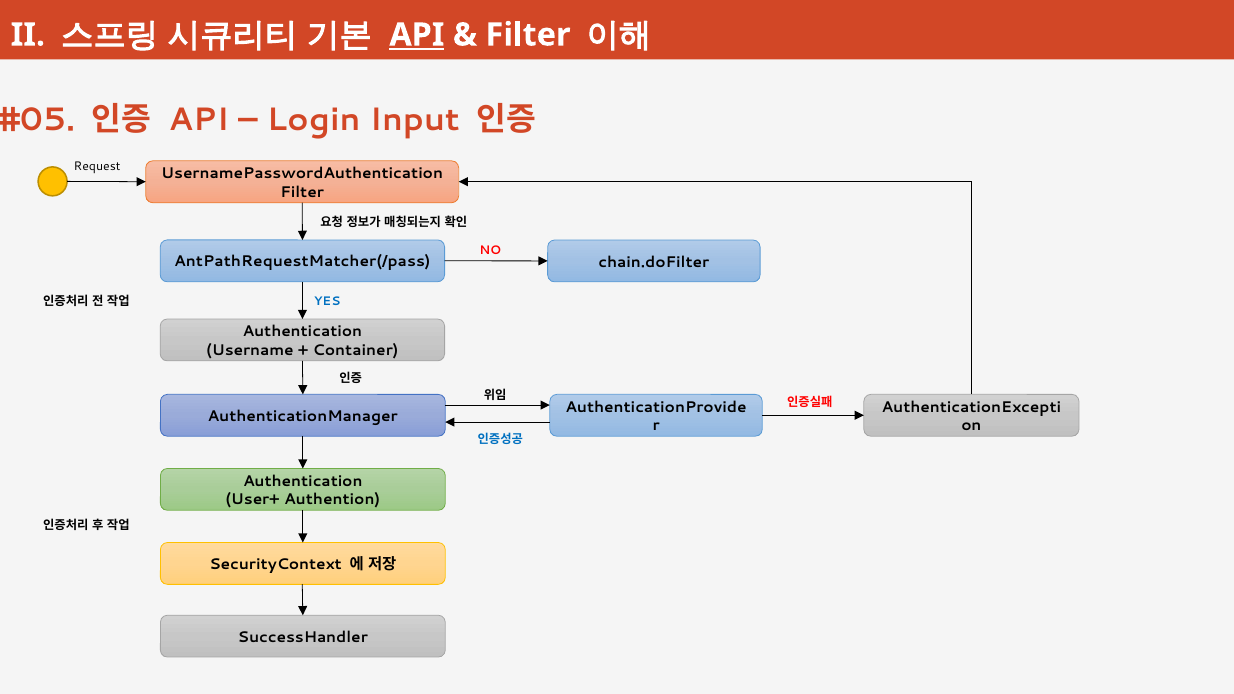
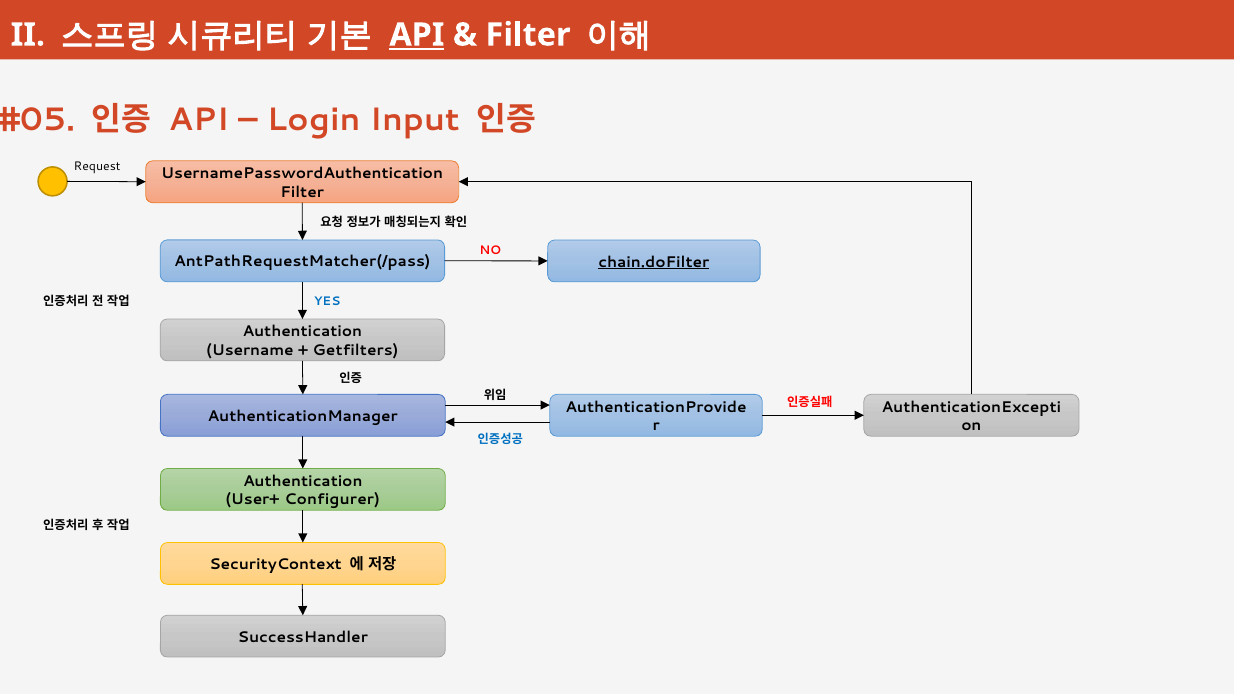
chain.doFilter underline: none -> present (654, 262)
Container: Container -> Getfilters (356, 350)
Authention: Authention -> Configurer (332, 500)
